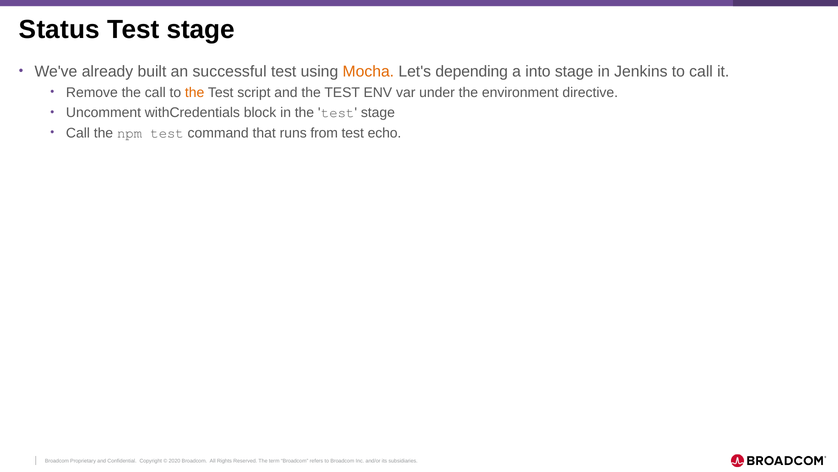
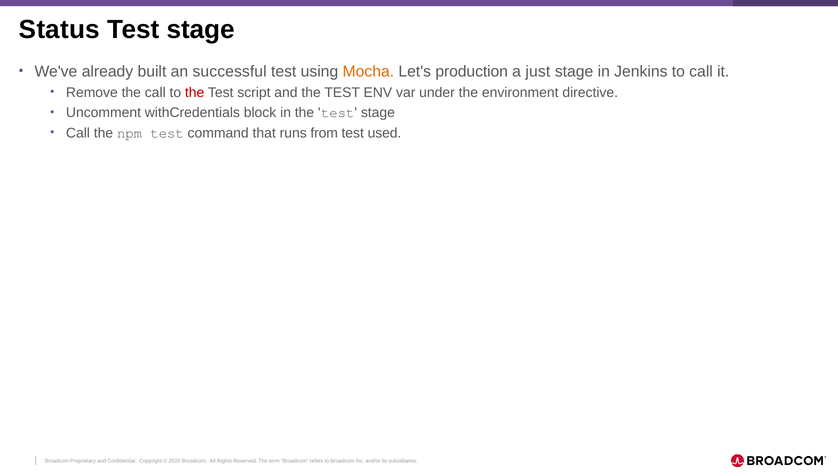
depending: depending -> production (472, 71)
into: into -> just (538, 71)
the colour: orange -> red (195, 92)
echo: echo -> used (384, 133)
